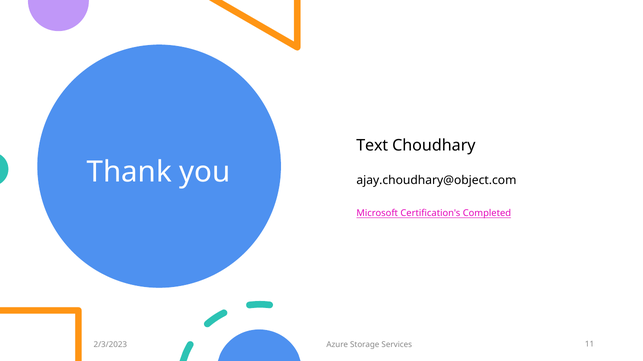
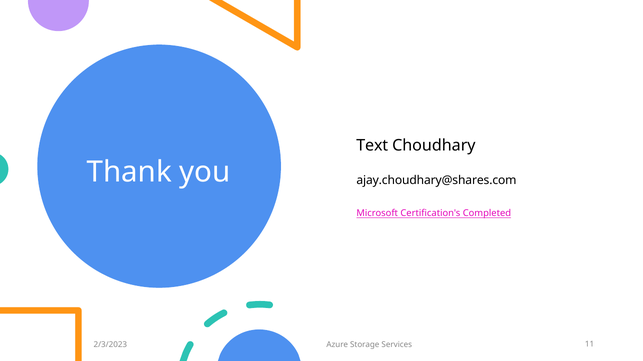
ajay.choudhary@object.com: ajay.choudhary@object.com -> ajay.choudhary@shares.com (436, 181)
